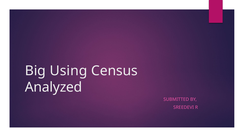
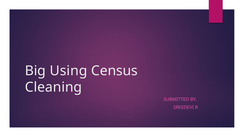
Analyzed: Analyzed -> Cleaning (53, 87)
